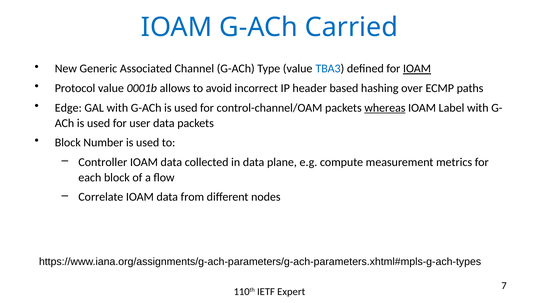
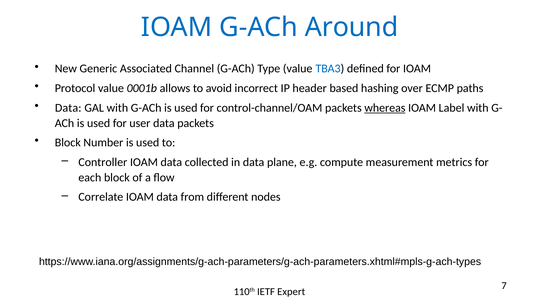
Carried: Carried -> Around (352, 27)
IOAM underline: present -> none (417, 69)
Edge: Edge -> Data (68, 108)
